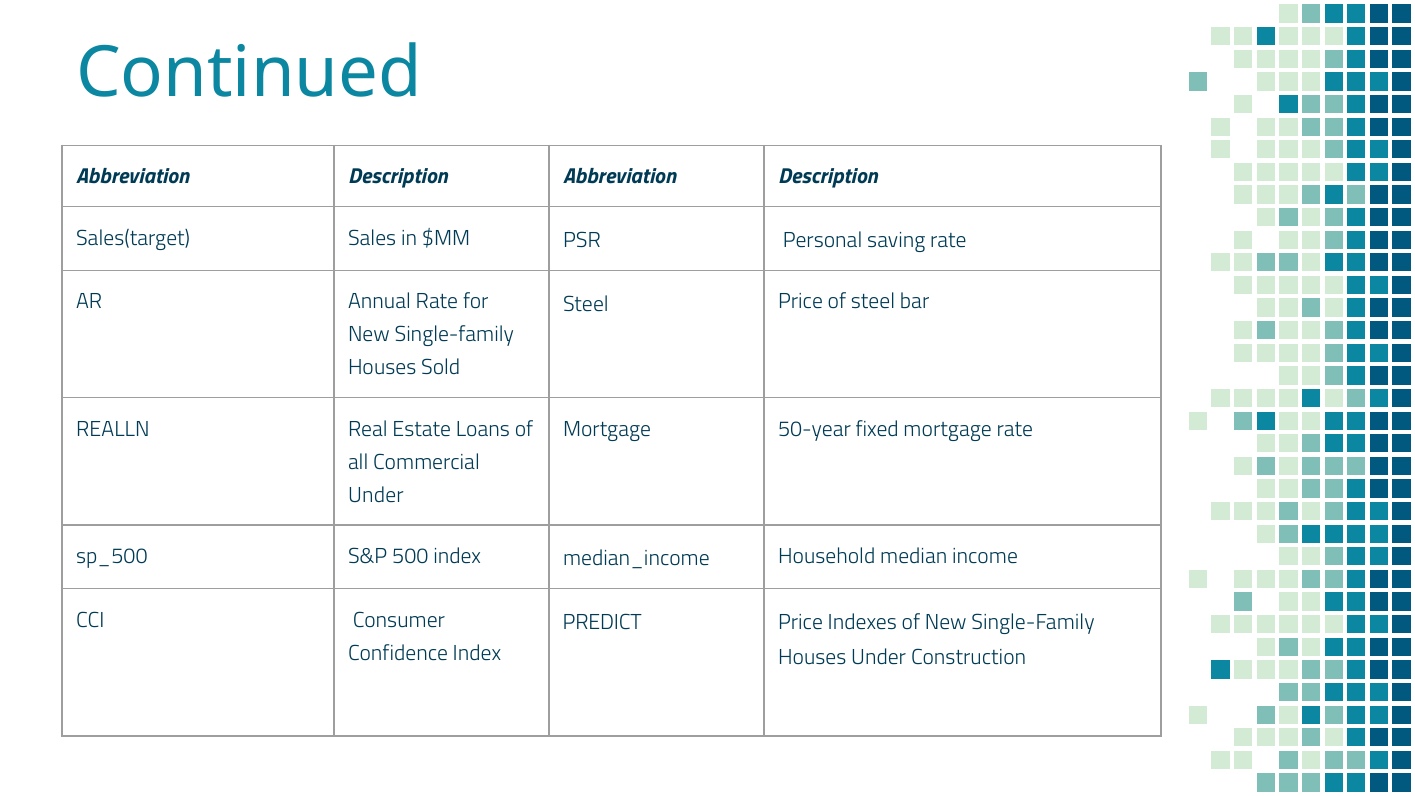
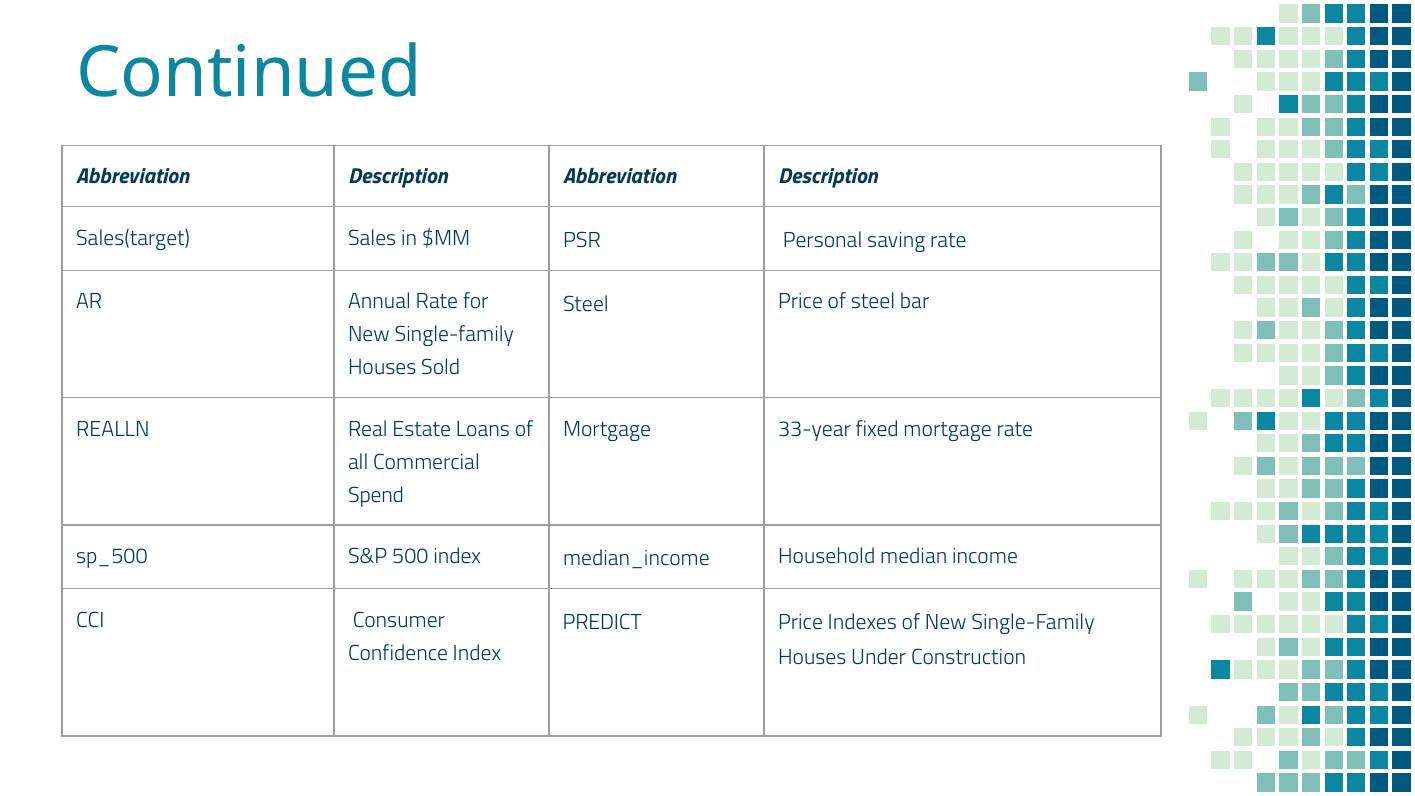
50-year: 50-year -> 33-year (814, 429)
Under: Under -> Spend (376, 495)
